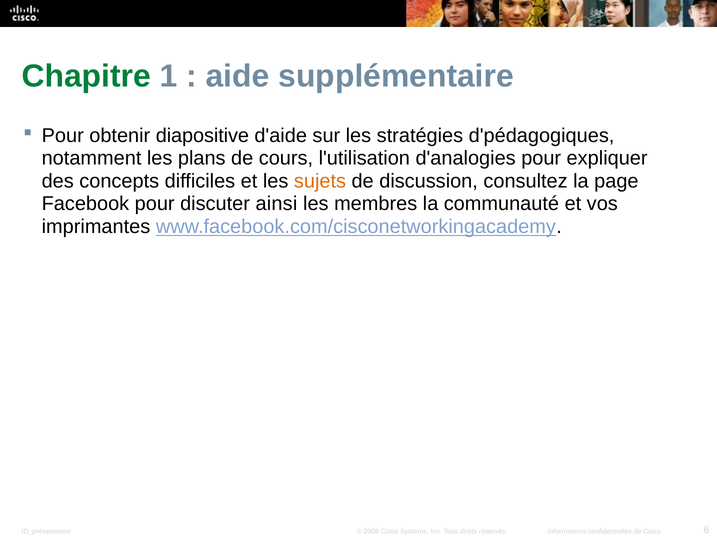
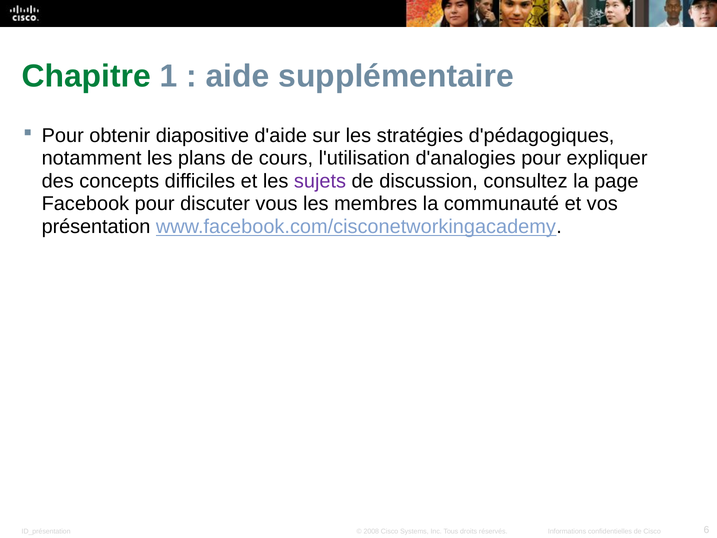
sujets colour: orange -> purple (320, 181)
ainsi: ainsi -> vous (277, 204)
imprimantes: imprimantes -> présentation (96, 226)
